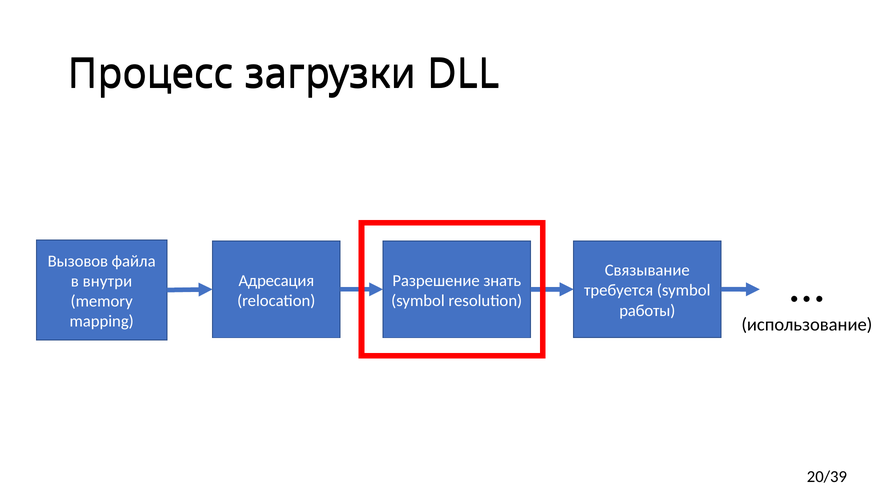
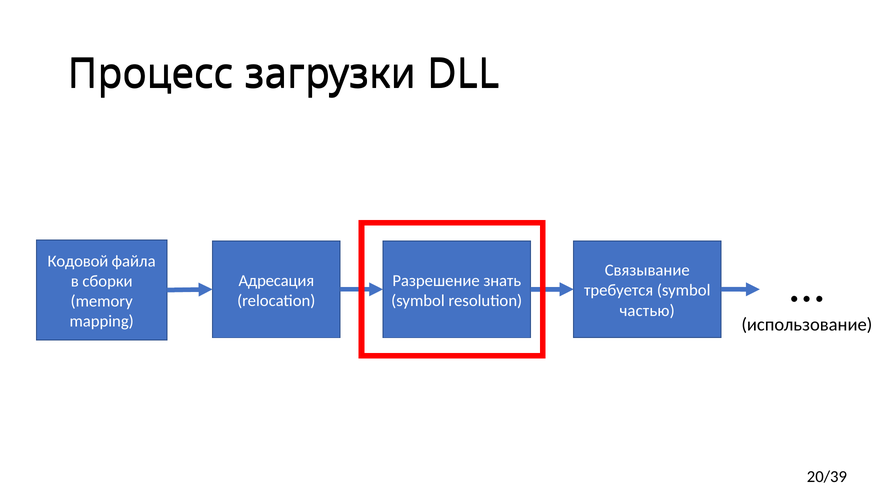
Вызовов: Вызовов -> Кодовой (78, 261)
внутри: внутри -> сборки (108, 281)
работы: работы -> частью (647, 310)
